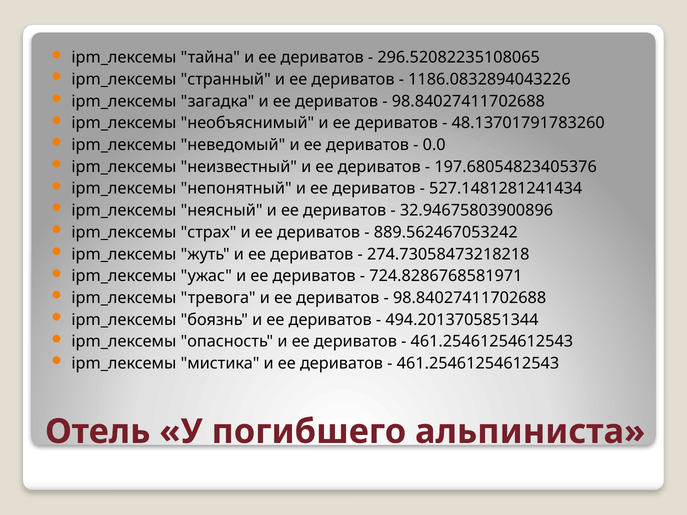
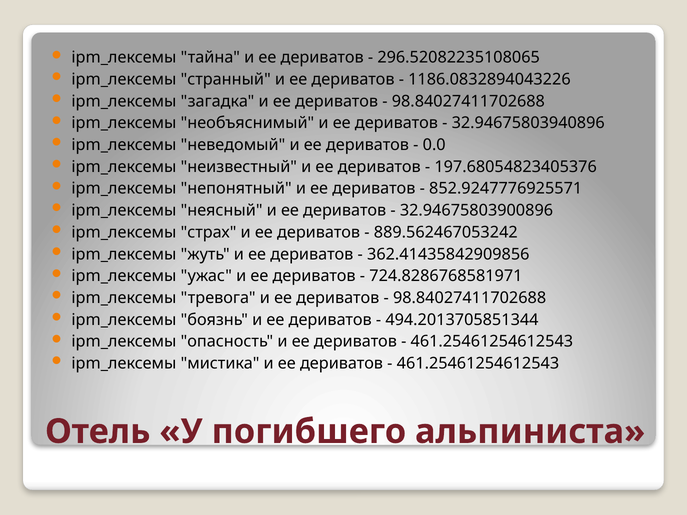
48.13701791783260: 48.13701791783260 -> 32.94675803940896 (528, 123)
527.1481281241434: 527.1481281241434 -> 852.9247776925571 (506, 189)
274.73058473218218: 274.73058473218218 -> 362.41435842909856 (448, 254)
